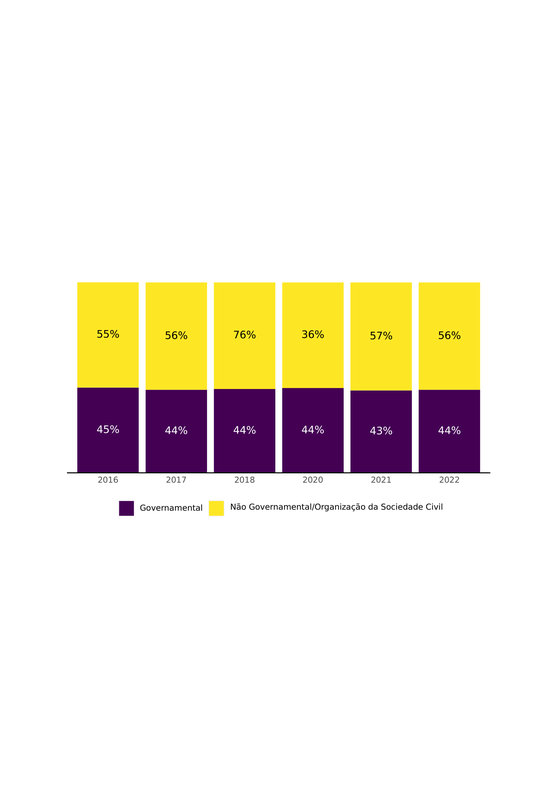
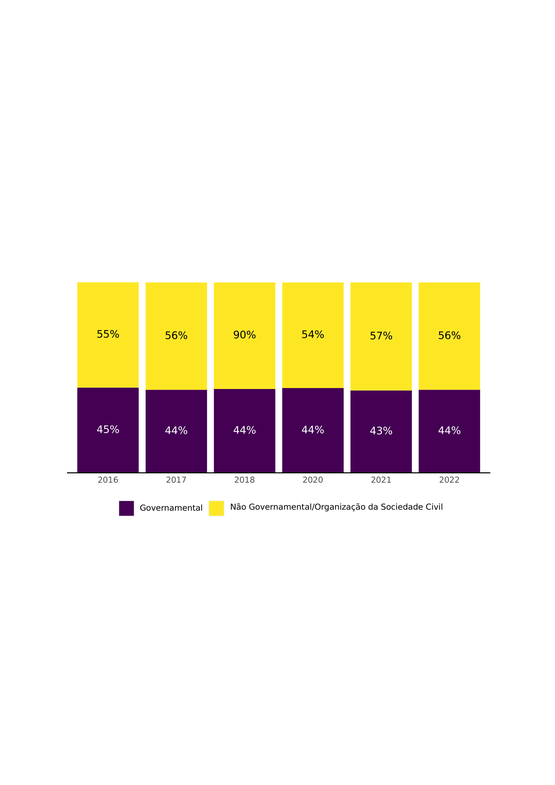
36%: 36% -> 54% (313, 335)
76%: 76% -> 90% (245, 335)
